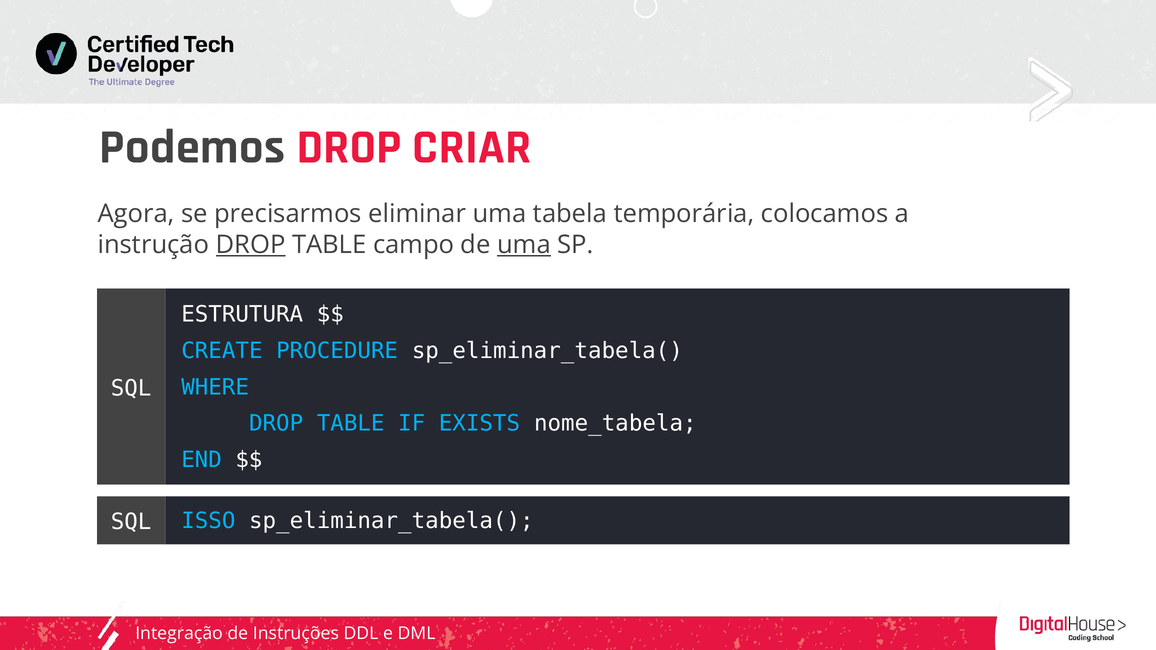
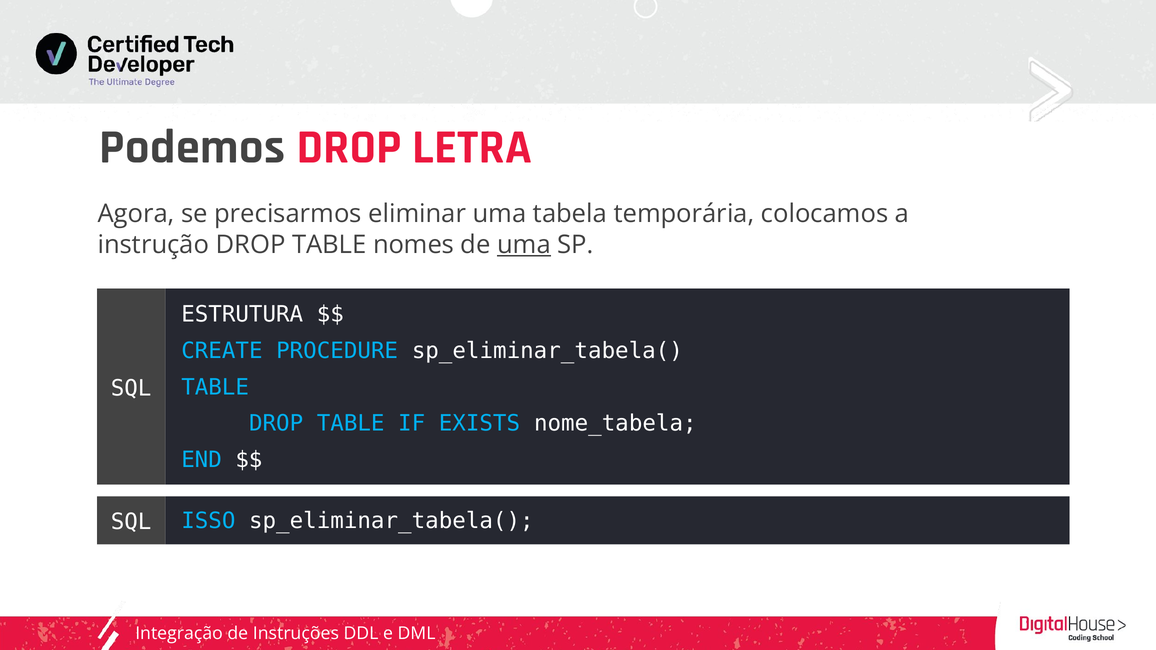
CRIAR: CRIAR -> LETRA (472, 147)
DROP underline: present -> none (251, 245)
campo: campo -> nomes (414, 245)
WHERE: WHERE -> TABLE (215, 387)
